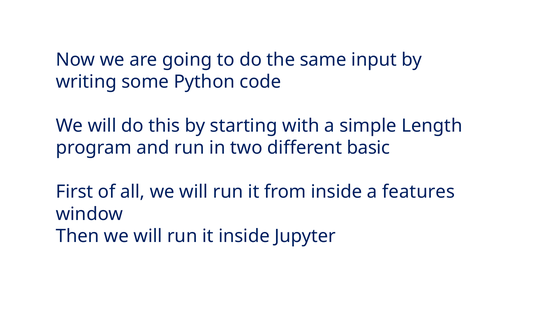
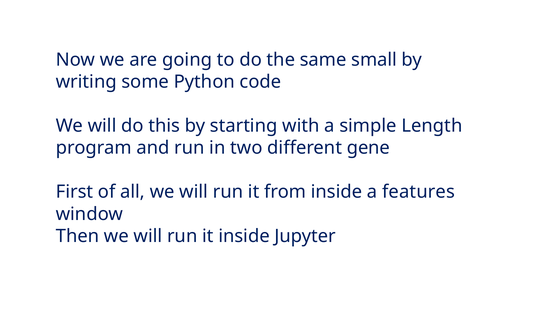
input: input -> small (374, 60)
basic: basic -> gene (368, 148)
